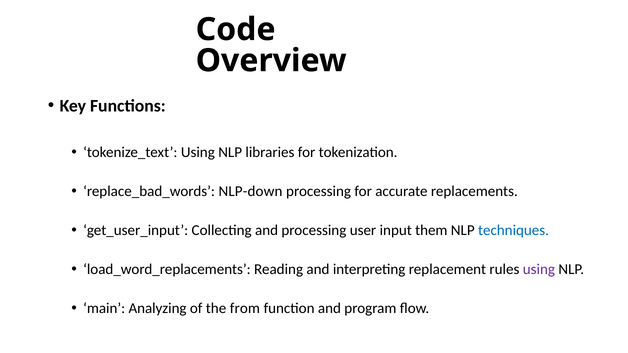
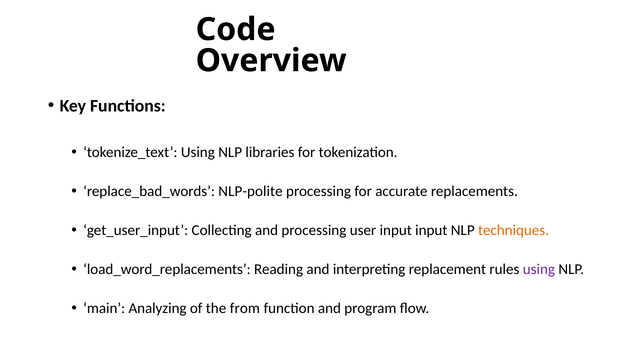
NLP-down: NLP-down -> NLP-polite (251, 191)
input them: them -> input (431, 230)
techniques colour: blue -> orange (514, 230)
